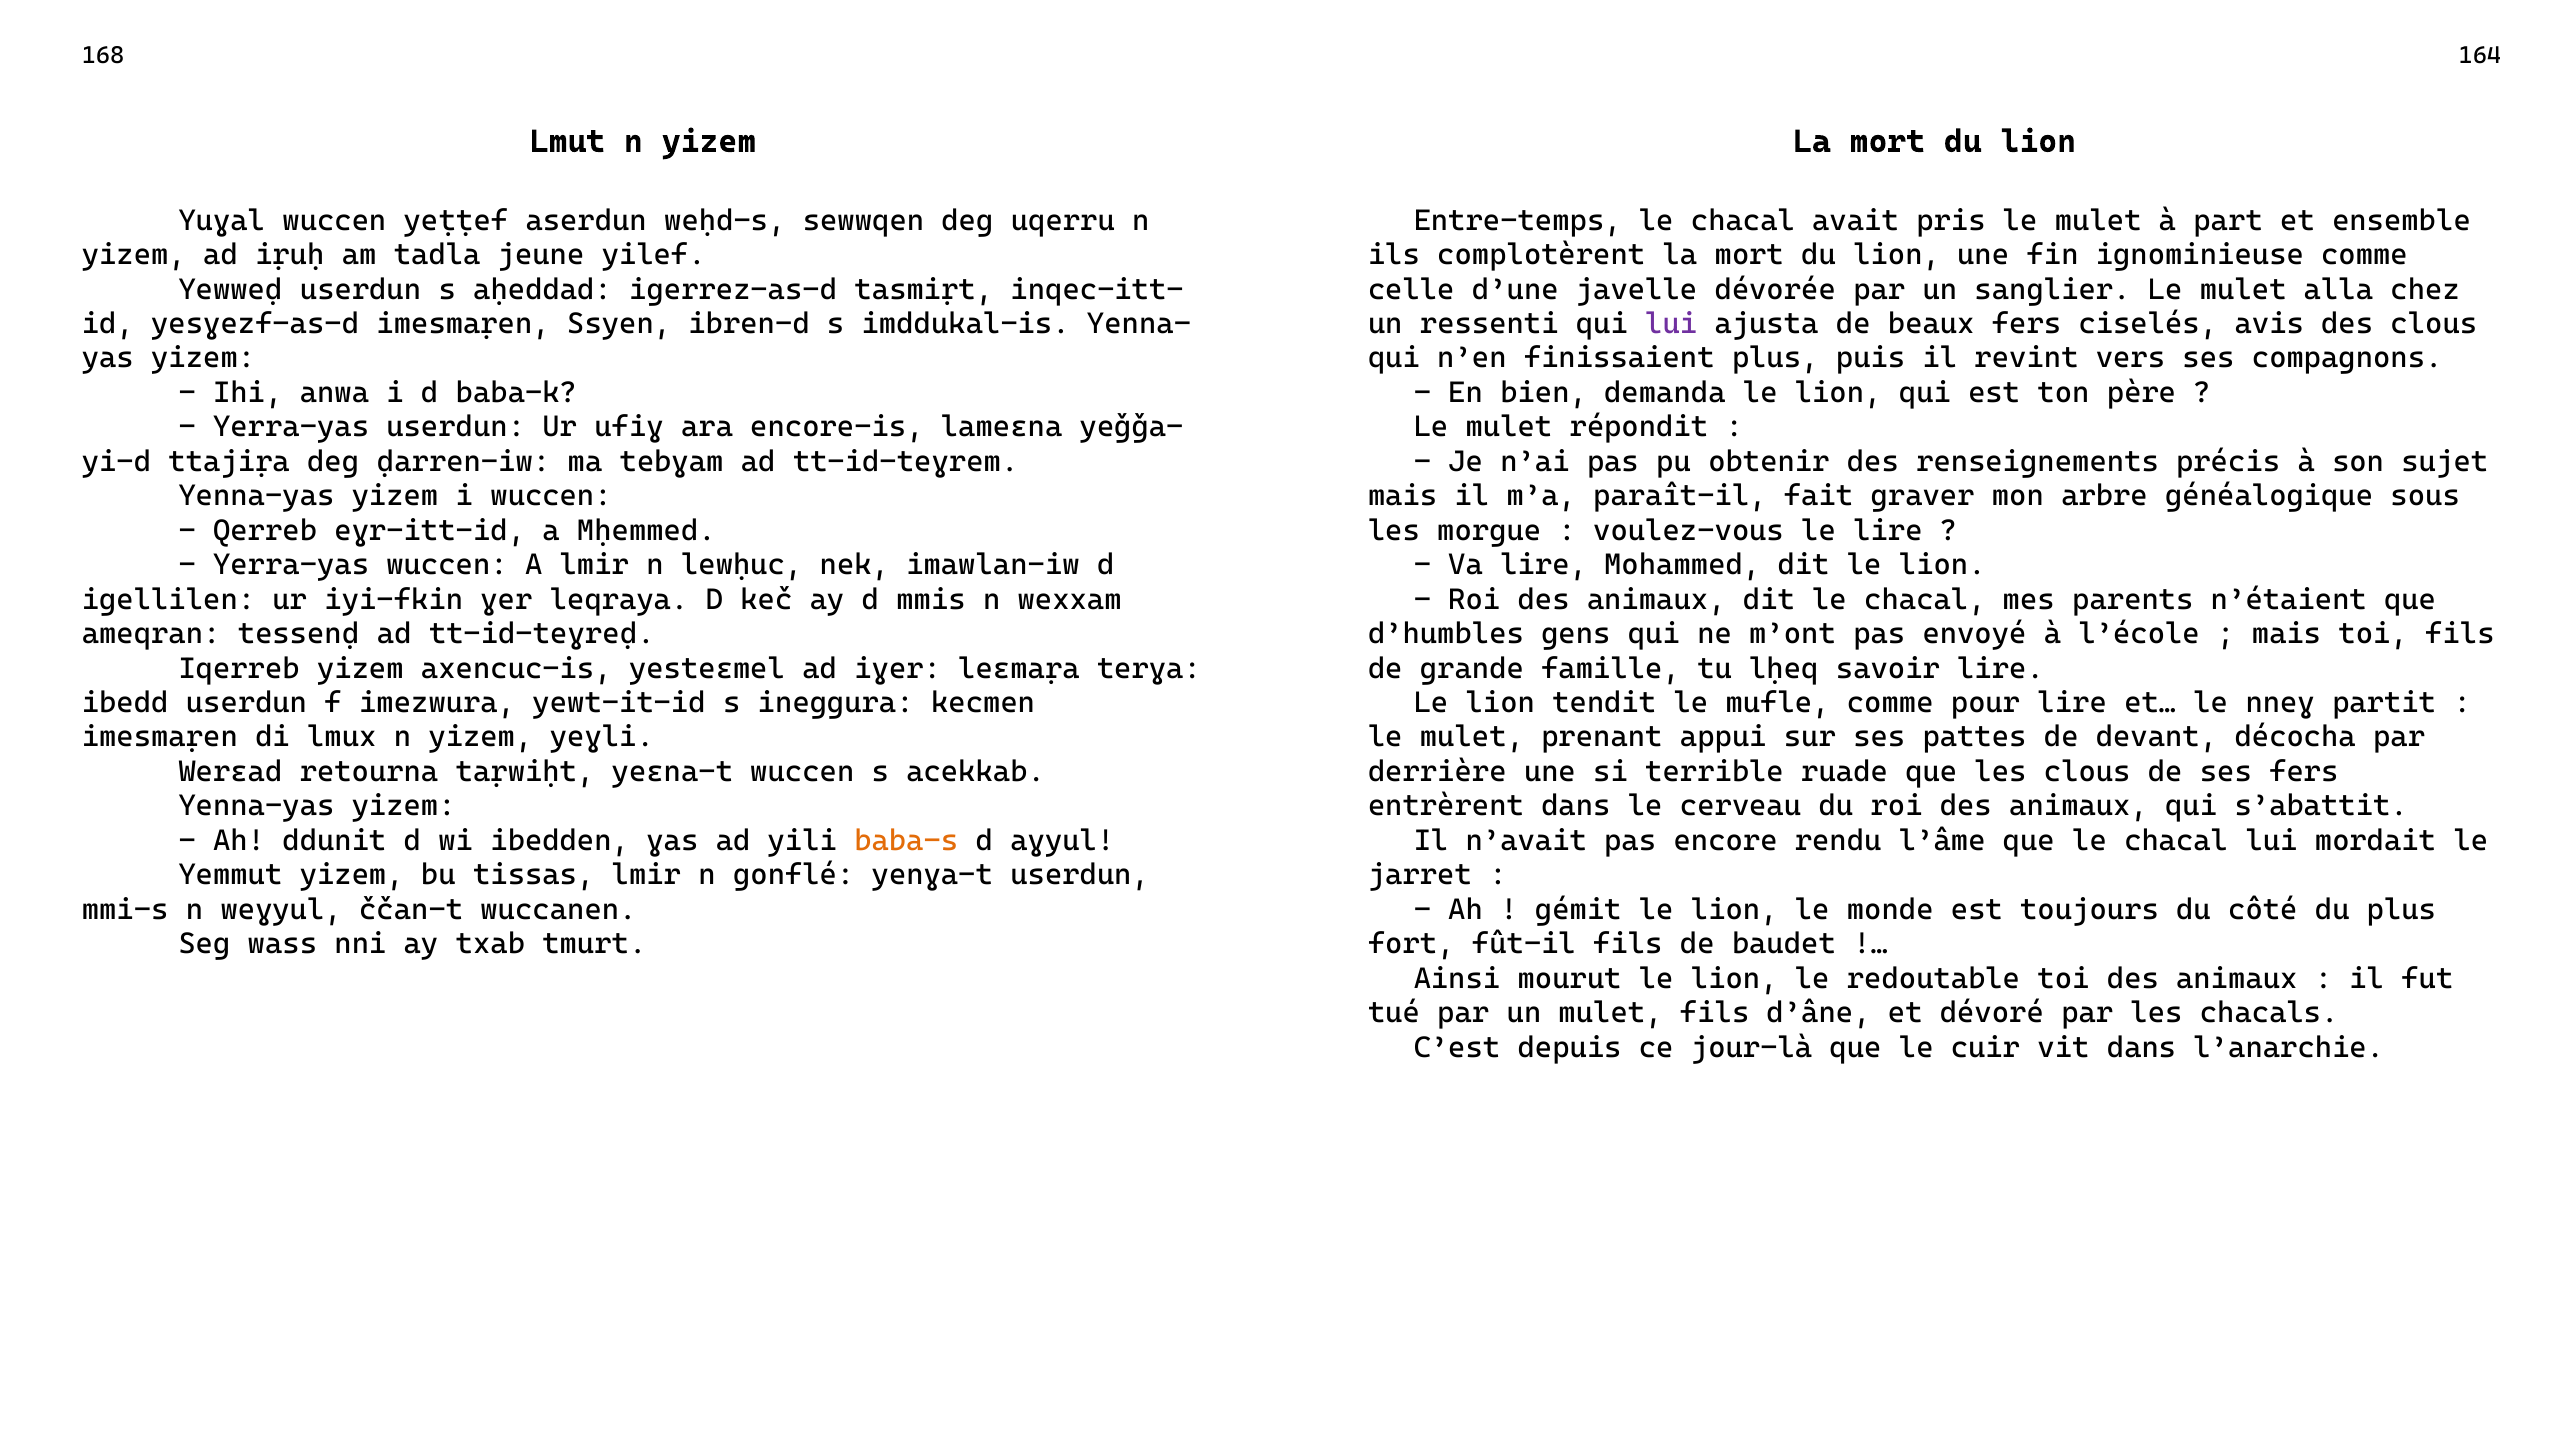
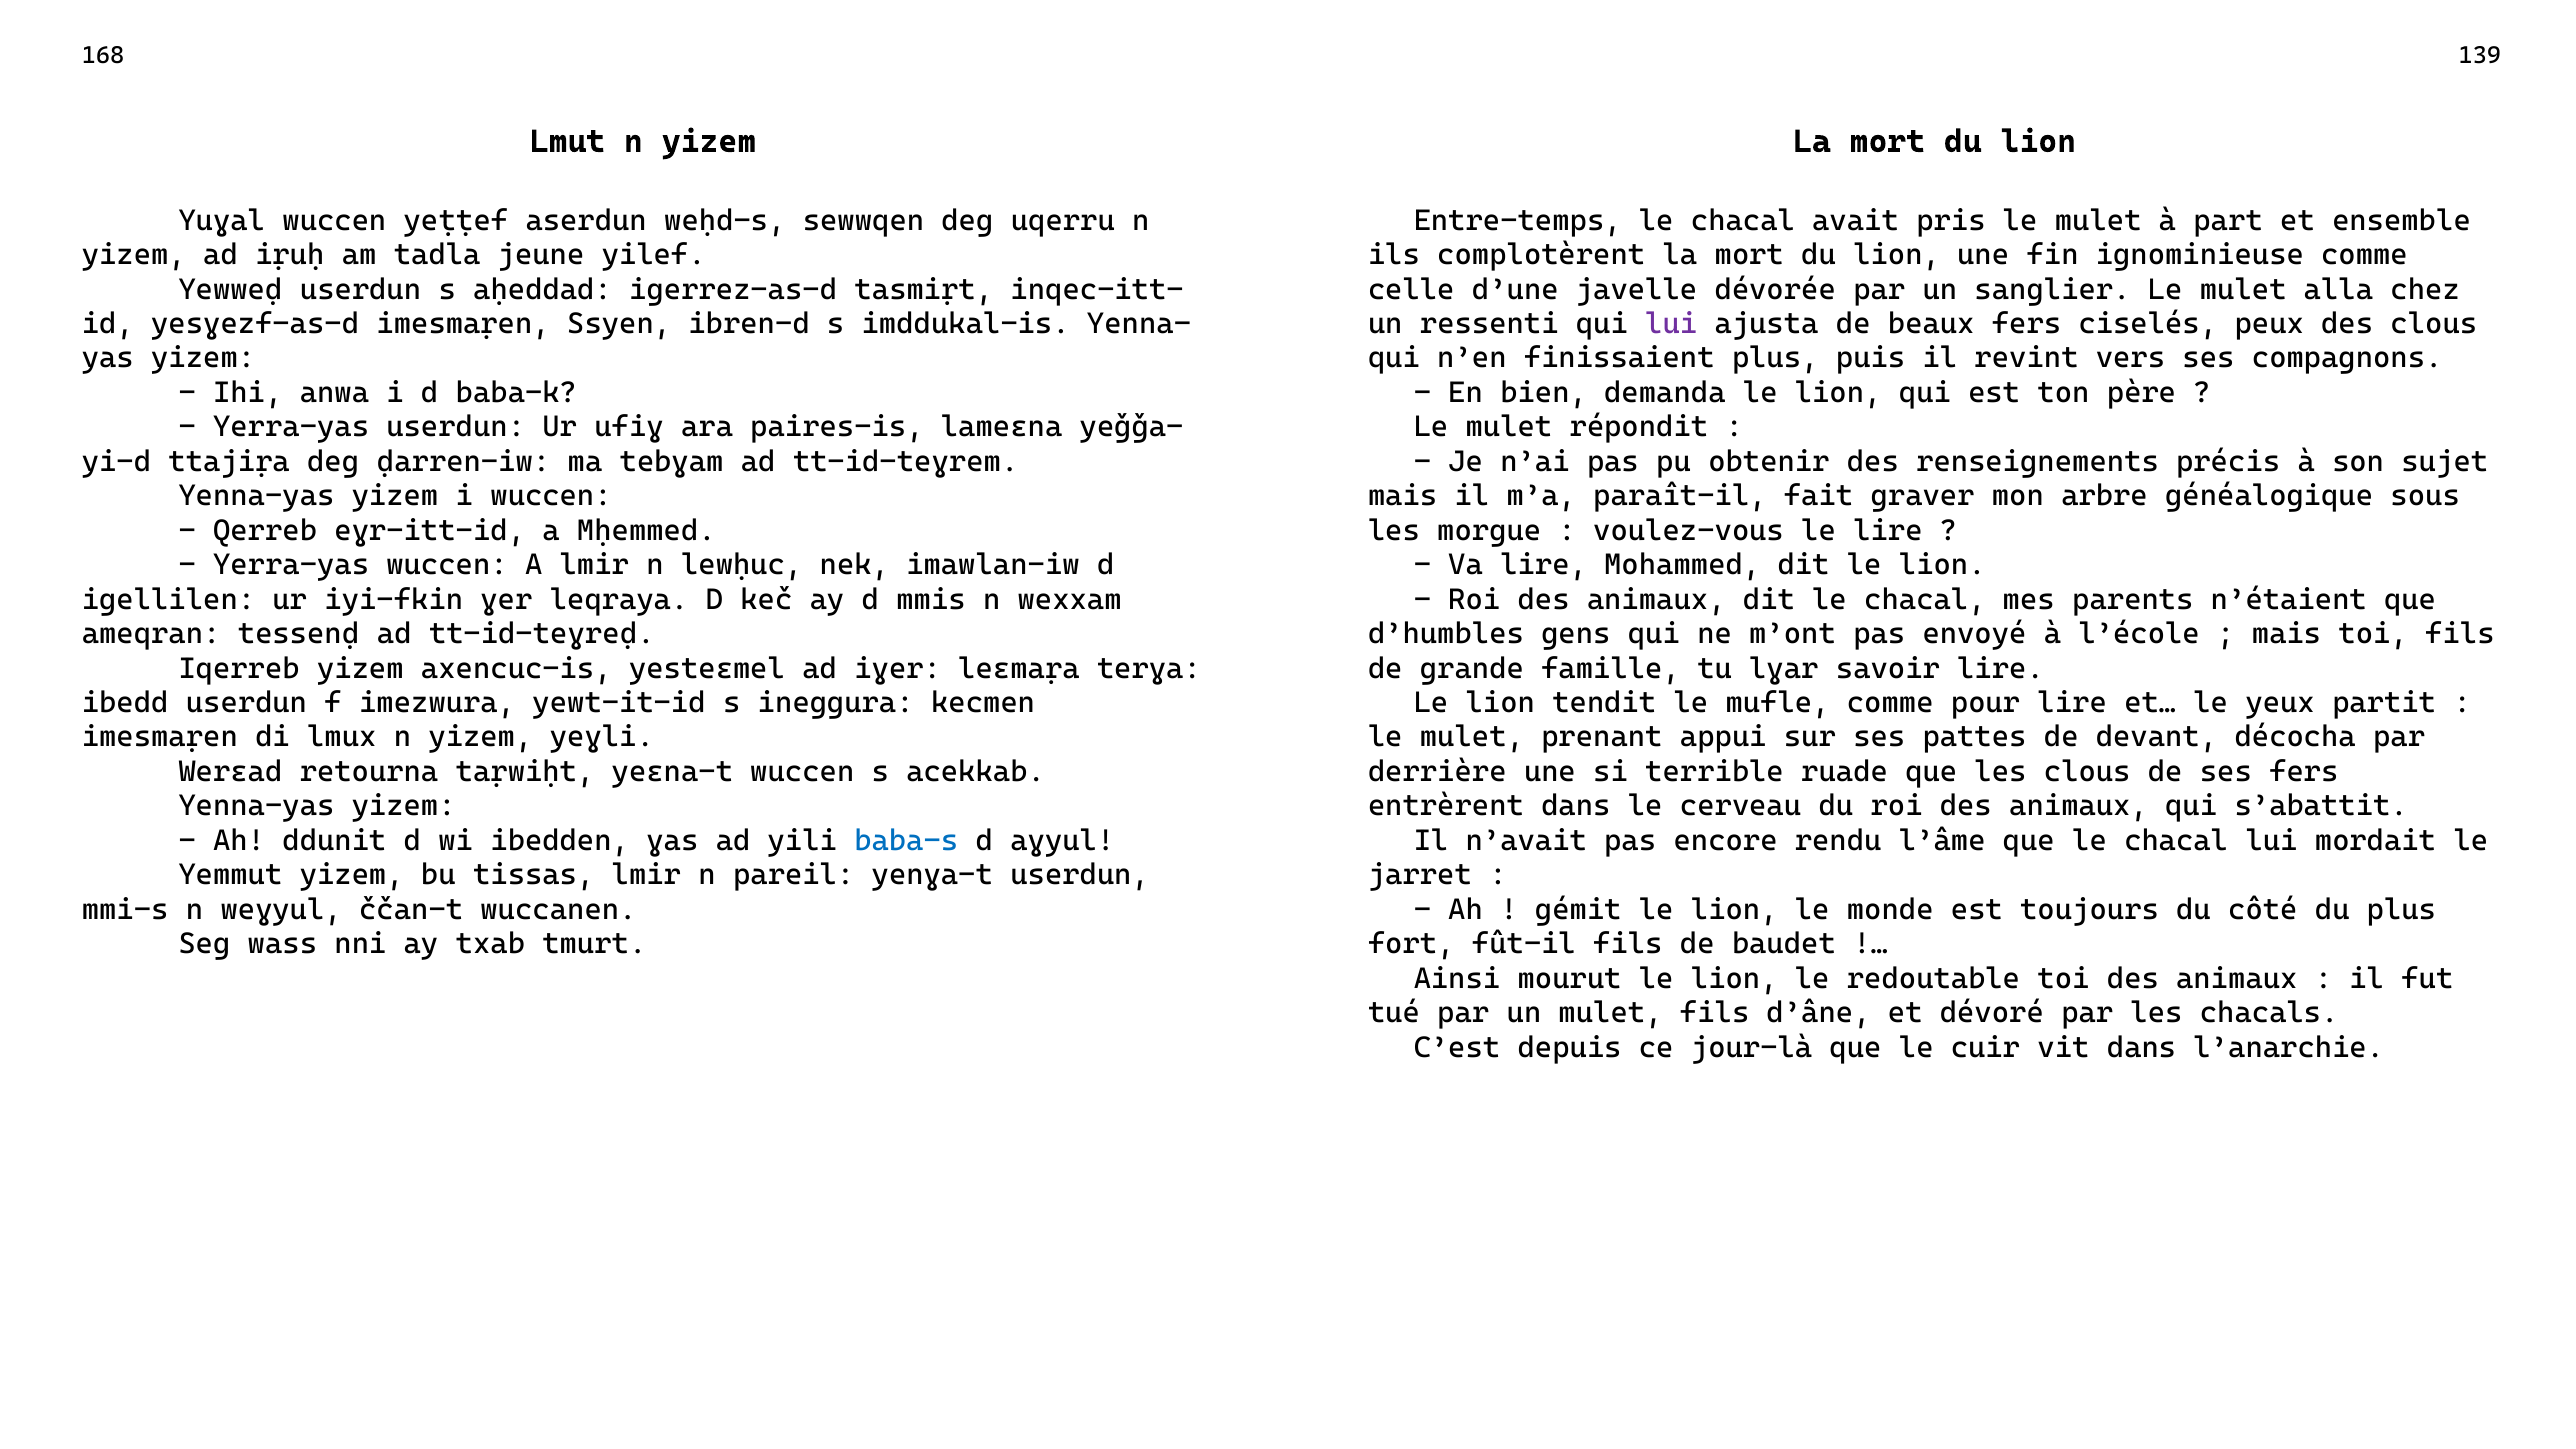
164: 164 -> 139 (2480, 56)
avis: avis -> peux (2269, 324)
encore-is: encore-is -> paires-is (837, 427)
lḥeq: lḥeq -> lɣar (1784, 668)
nneɣ: nneɣ -> yeux (2280, 703)
baba-s colour: orange -> blue (906, 841)
gonflé: gonflé -> pareil (794, 875)
